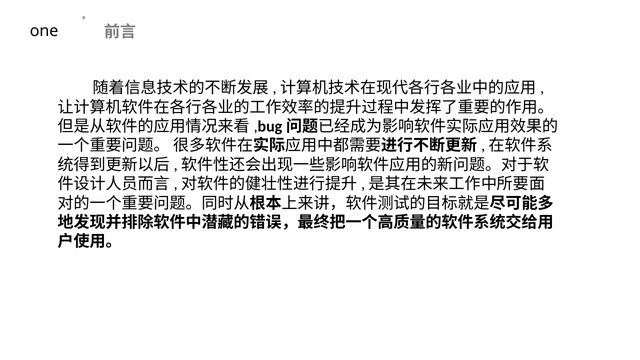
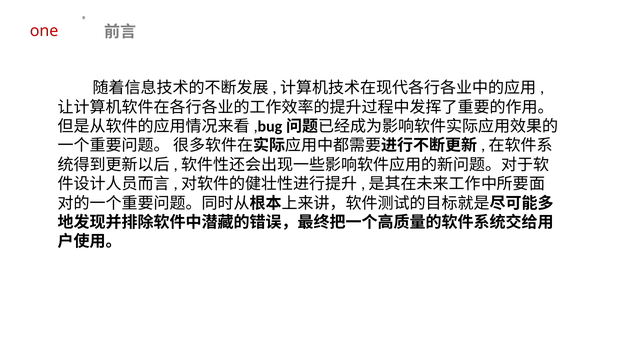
one colour: black -> red (44, 31)
